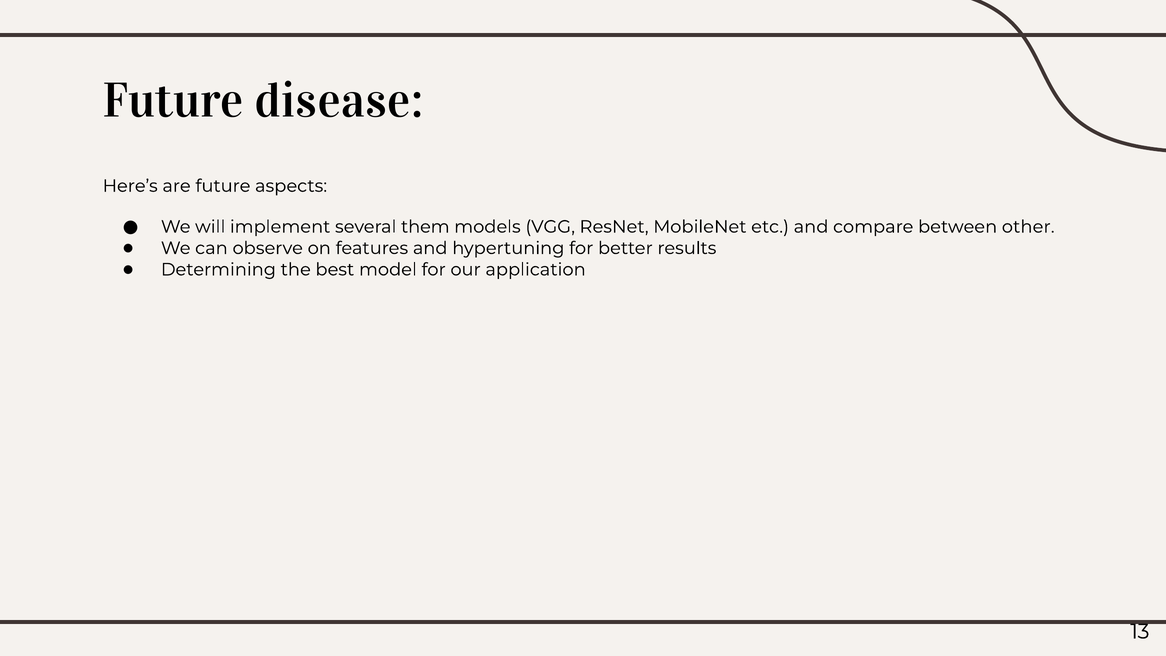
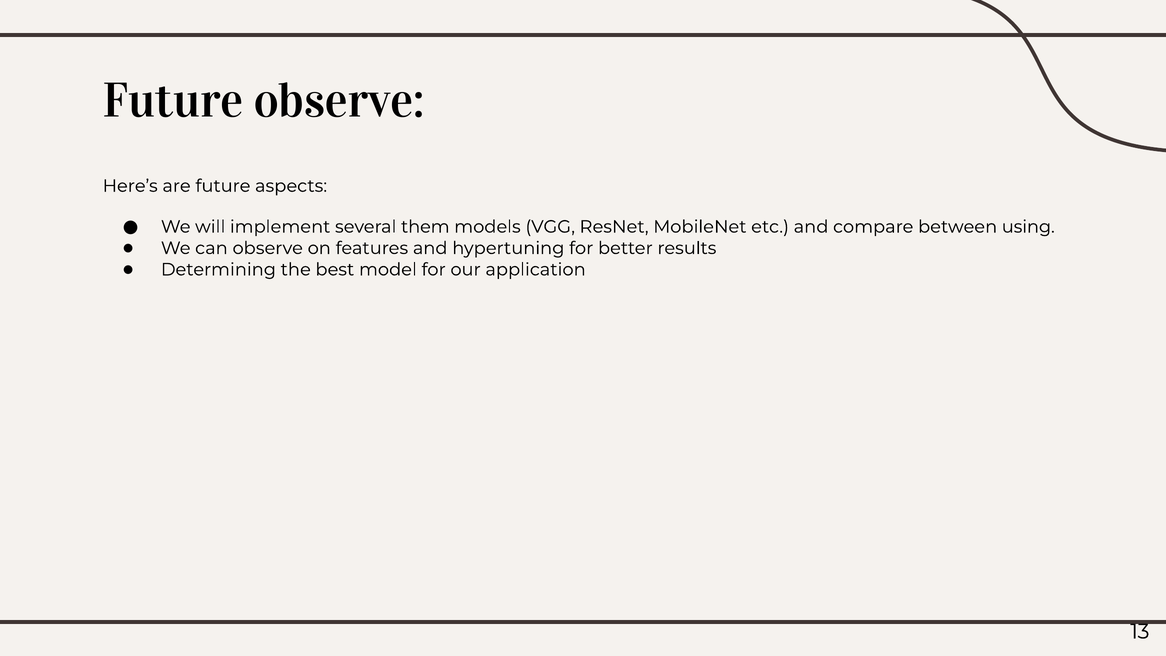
Future disease: disease -> observe (339, 101)
other: other -> using (1028, 227)
